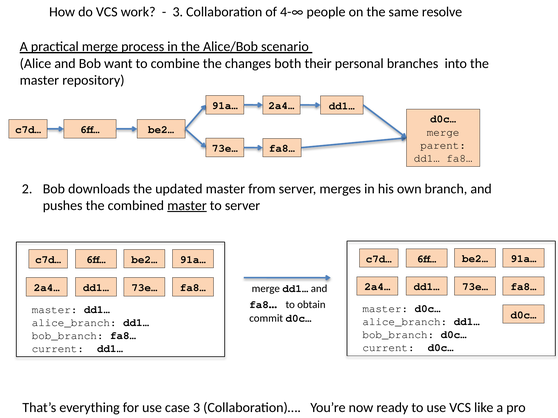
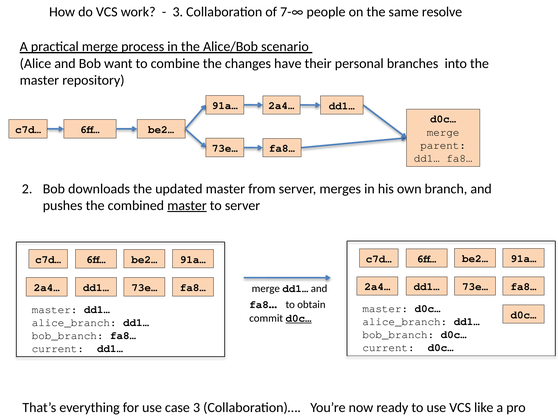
4-∞: 4-∞ -> 7-∞ (292, 12)
both: both -> have (288, 64)
d0c… underline: none -> present (299, 319)
